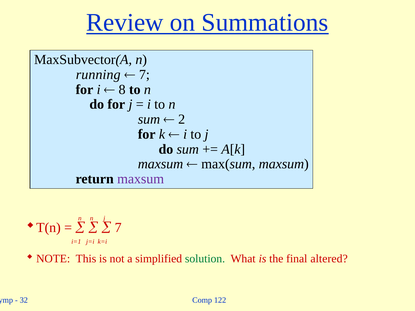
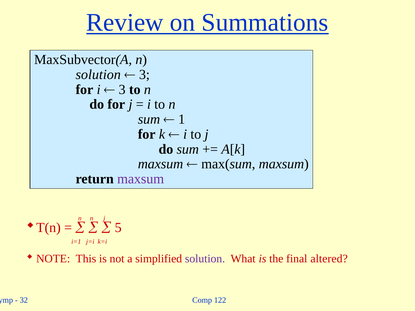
running: running -> solution (98, 75)
7: 7 -> 3 (144, 75)
8: 8 -> 3 (122, 90)
2: 2 -> 1 (182, 119)
7: 7 -> 5 (118, 228)
solution colour: green -> purple (205, 259)
